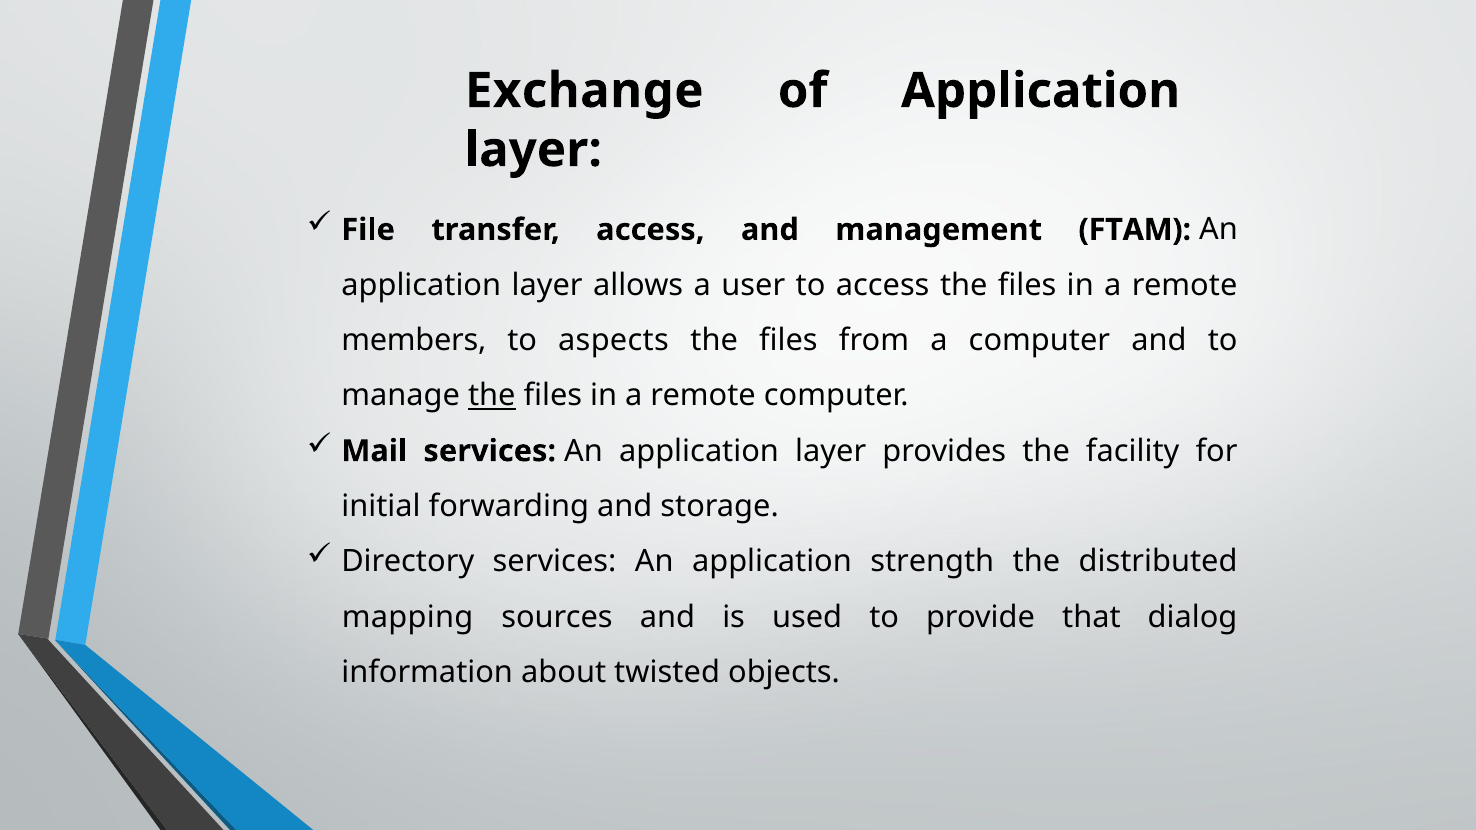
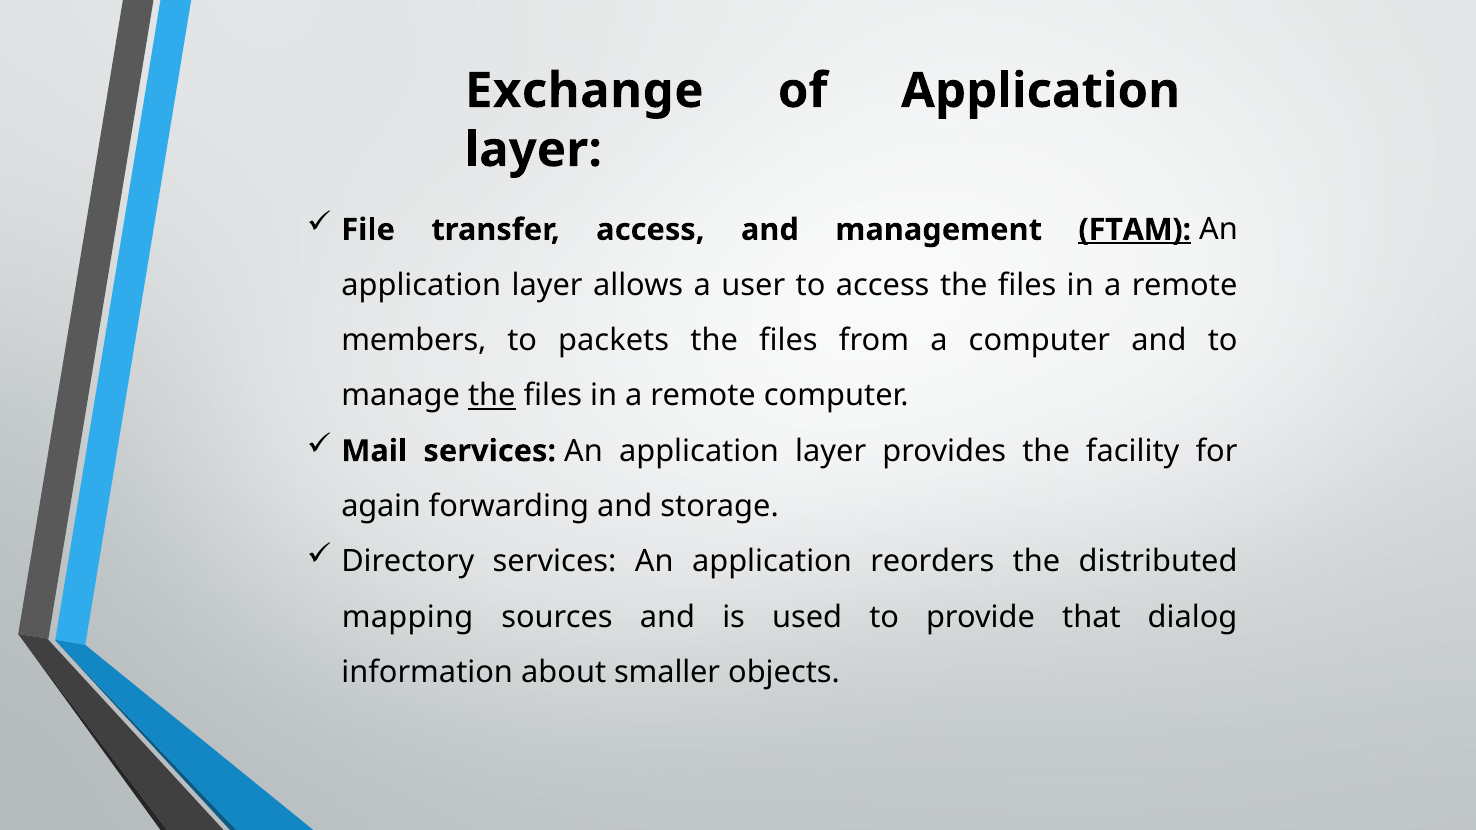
FTAM underline: none -> present (1135, 230)
aspects: aspects -> packets (614, 341)
initial: initial -> again (381, 507)
strength: strength -> reorders (932, 562)
twisted: twisted -> smaller (667, 673)
